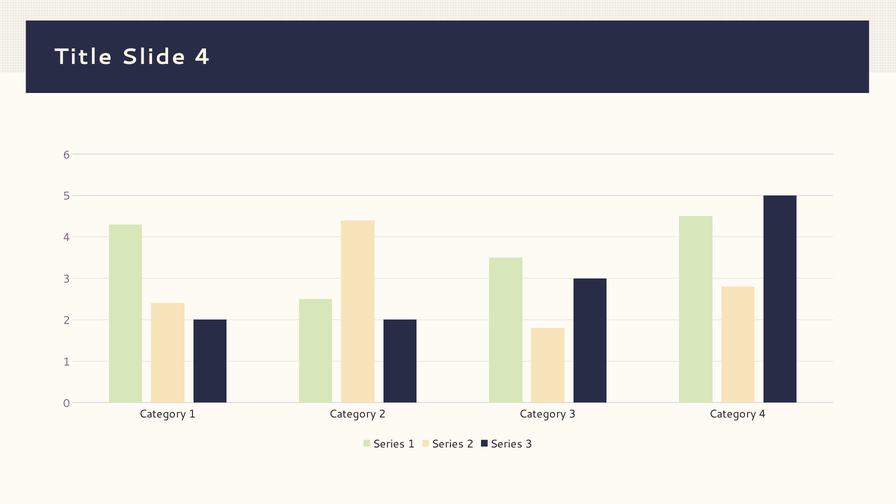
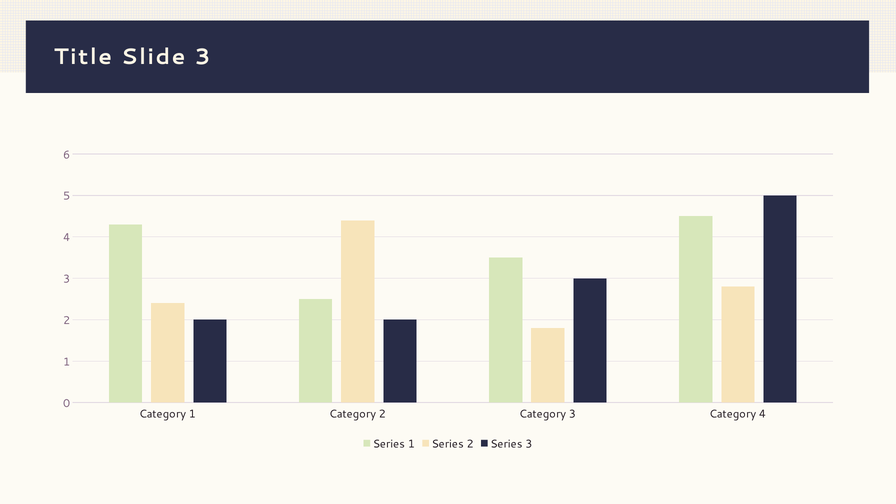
Slide 4: 4 -> 3 (202, 57)
